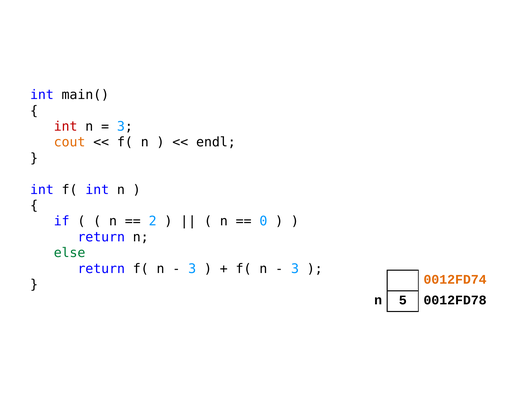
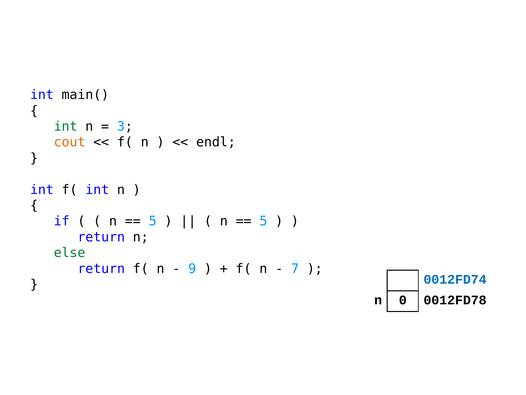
int colour: red -> green (66, 126)
2: 2 -> 5 (153, 221)
0: 0 -> 5 (263, 221)
3: 3 -> 9 (192, 268)
3: 3 -> 7 (295, 268)
0012FD74 colour: orange -> blue (455, 279)
5: 5 -> 0 (403, 300)
